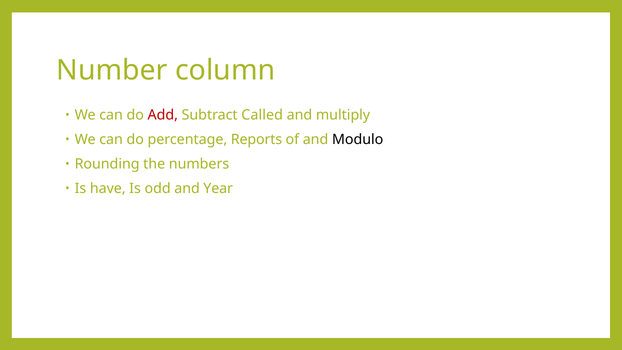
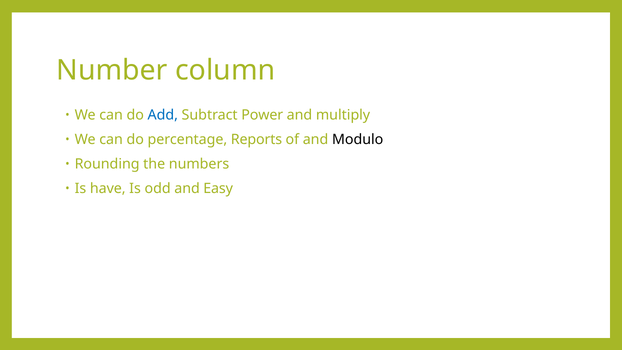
Add colour: red -> blue (163, 115)
Called: Called -> Power (262, 115)
Year: Year -> Easy (218, 188)
